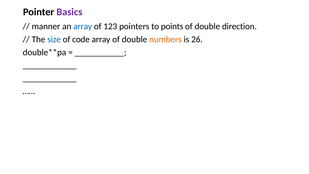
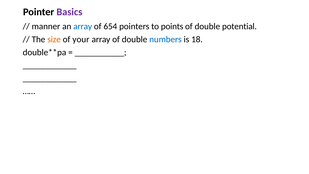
123: 123 -> 654 (110, 26)
direction: direction -> potential (239, 26)
size colour: blue -> orange (54, 39)
code: code -> your (81, 39)
numbers colour: orange -> blue (165, 39)
26: 26 -> 18 (197, 39)
